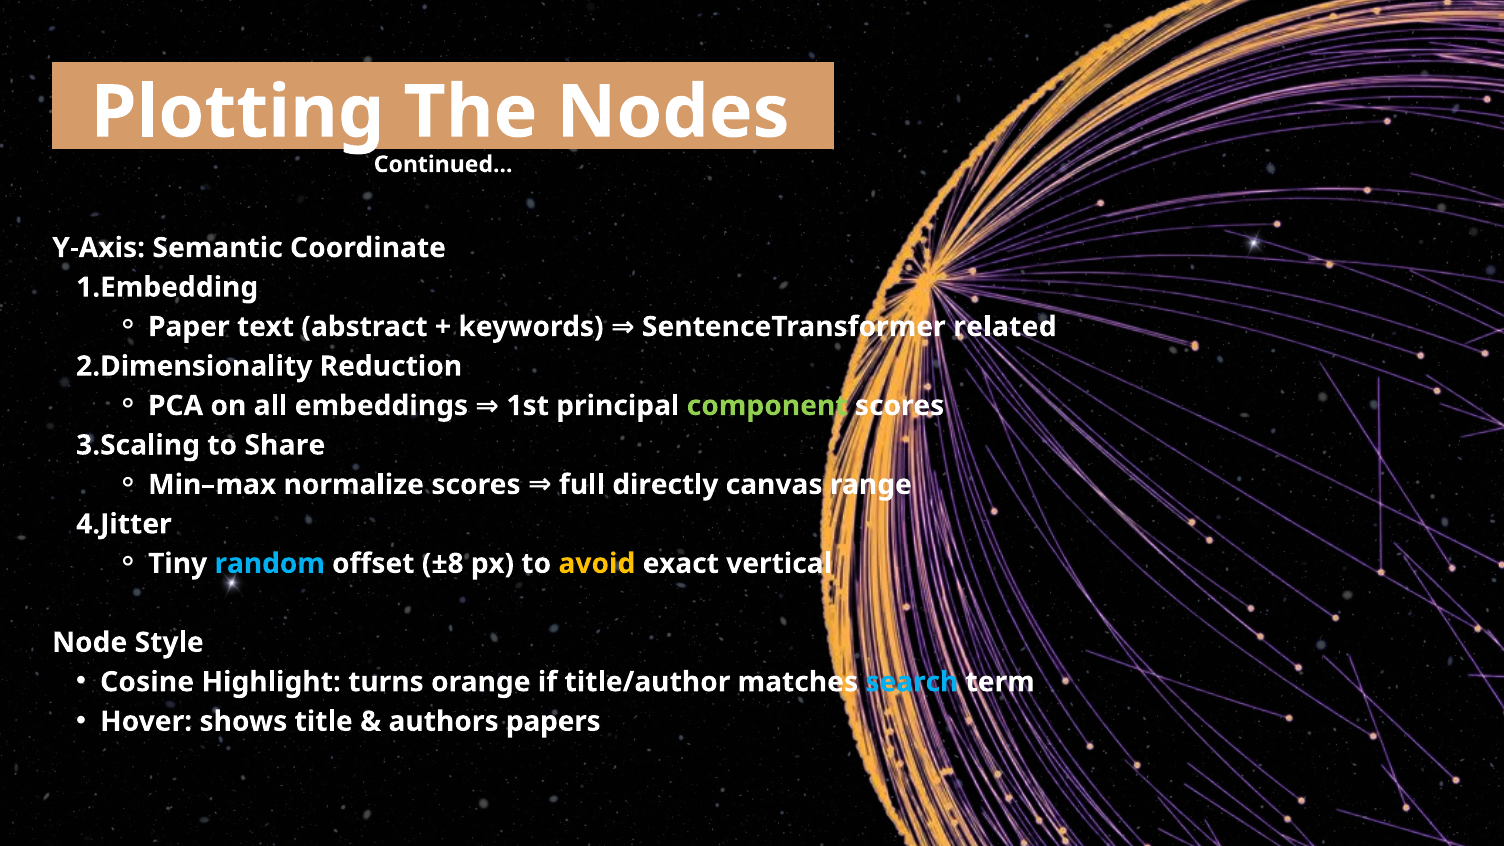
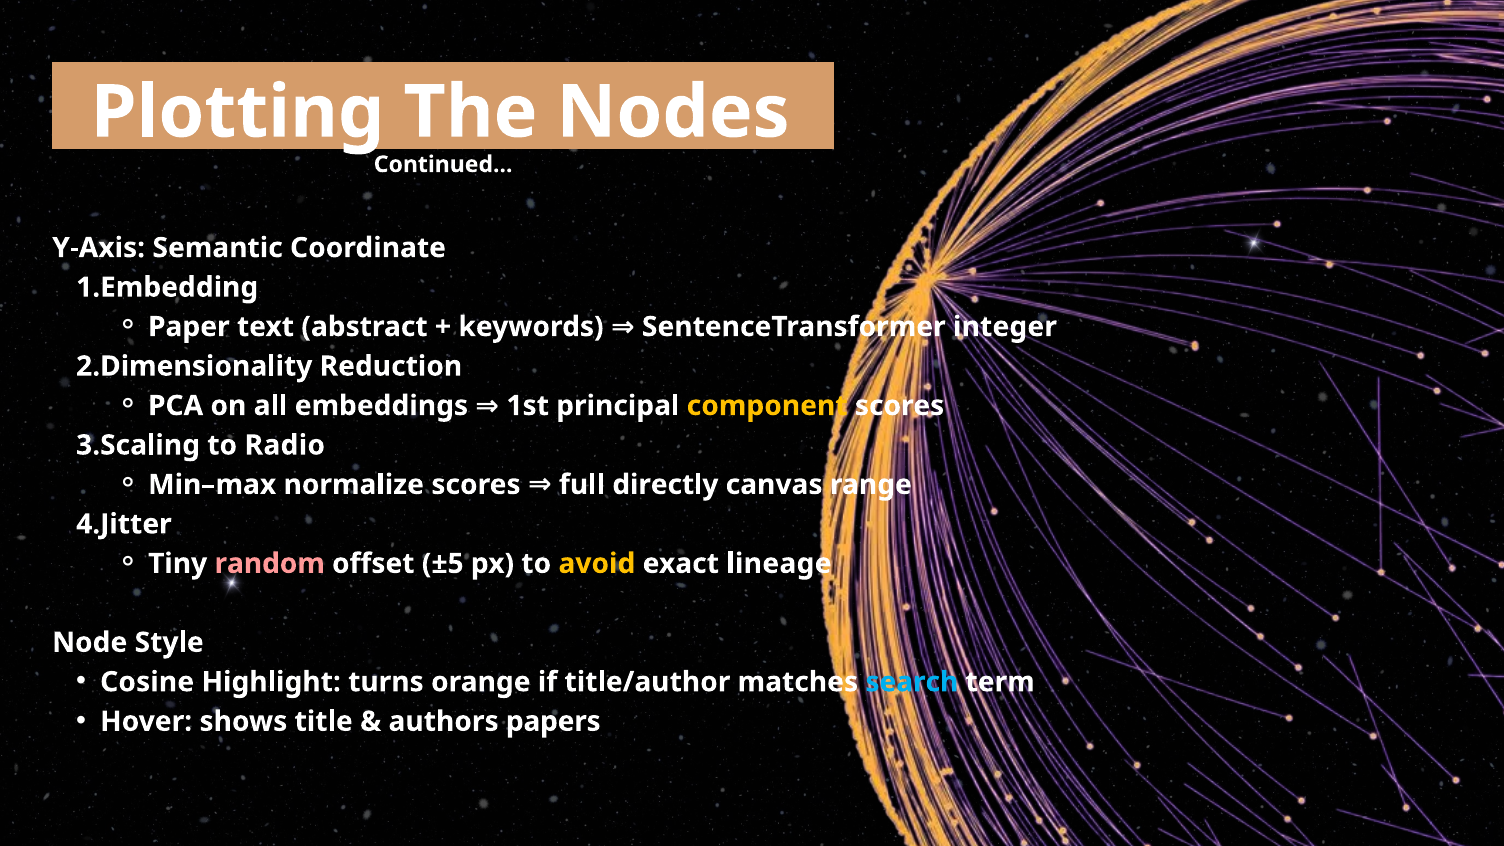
related: related -> integer (1005, 327)
component colour: light green -> yellow (767, 406)
Share: Share -> Radio (285, 445)
random colour: light blue -> pink (270, 564)
±8: ±8 -> ±5 (443, 564)
vertical: vertical -> lineage (779, 564)
